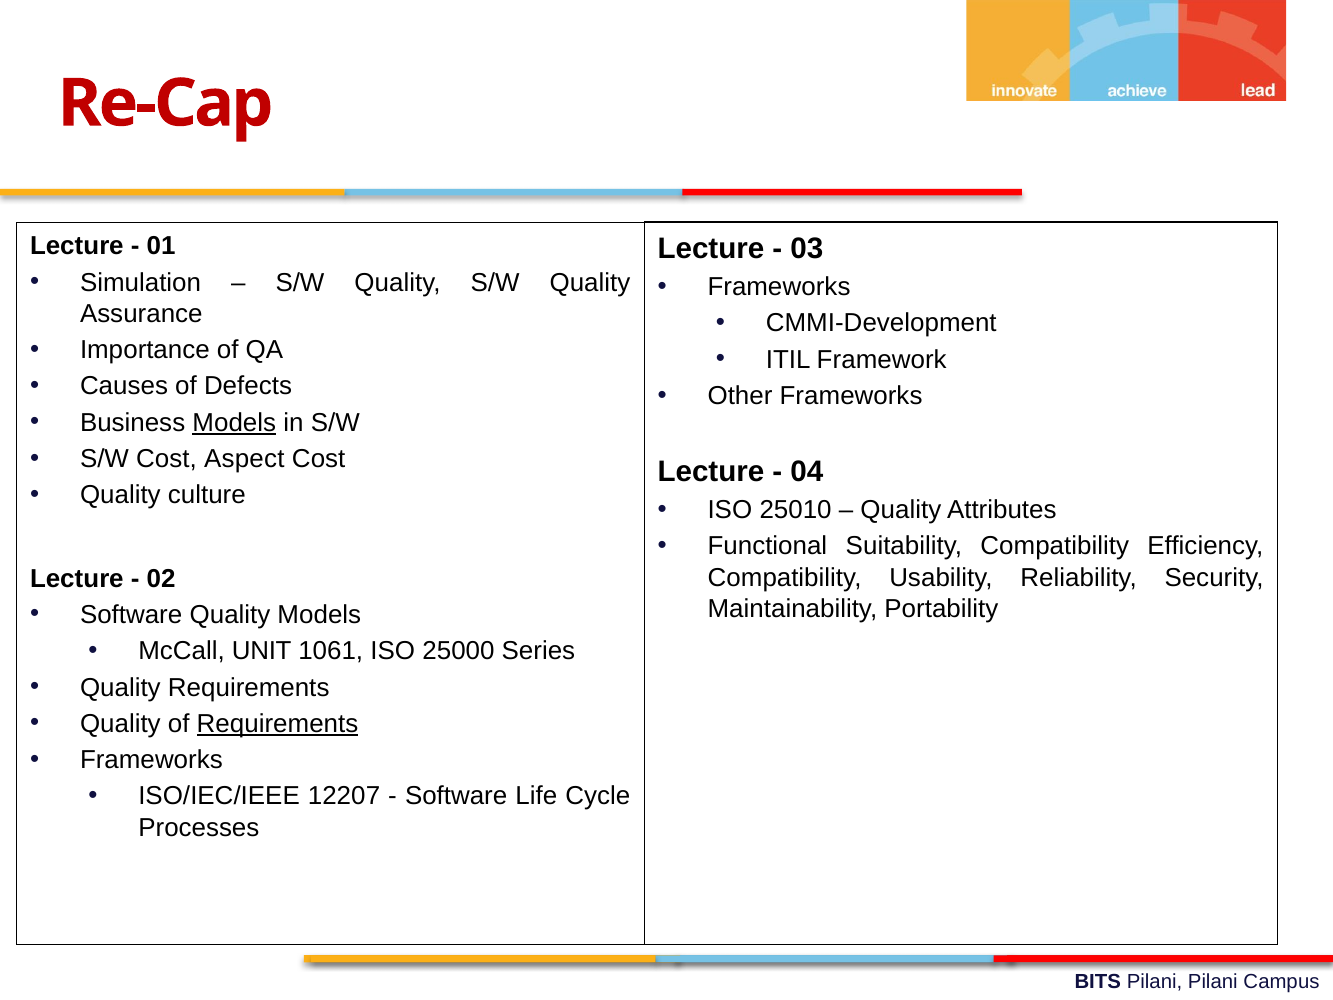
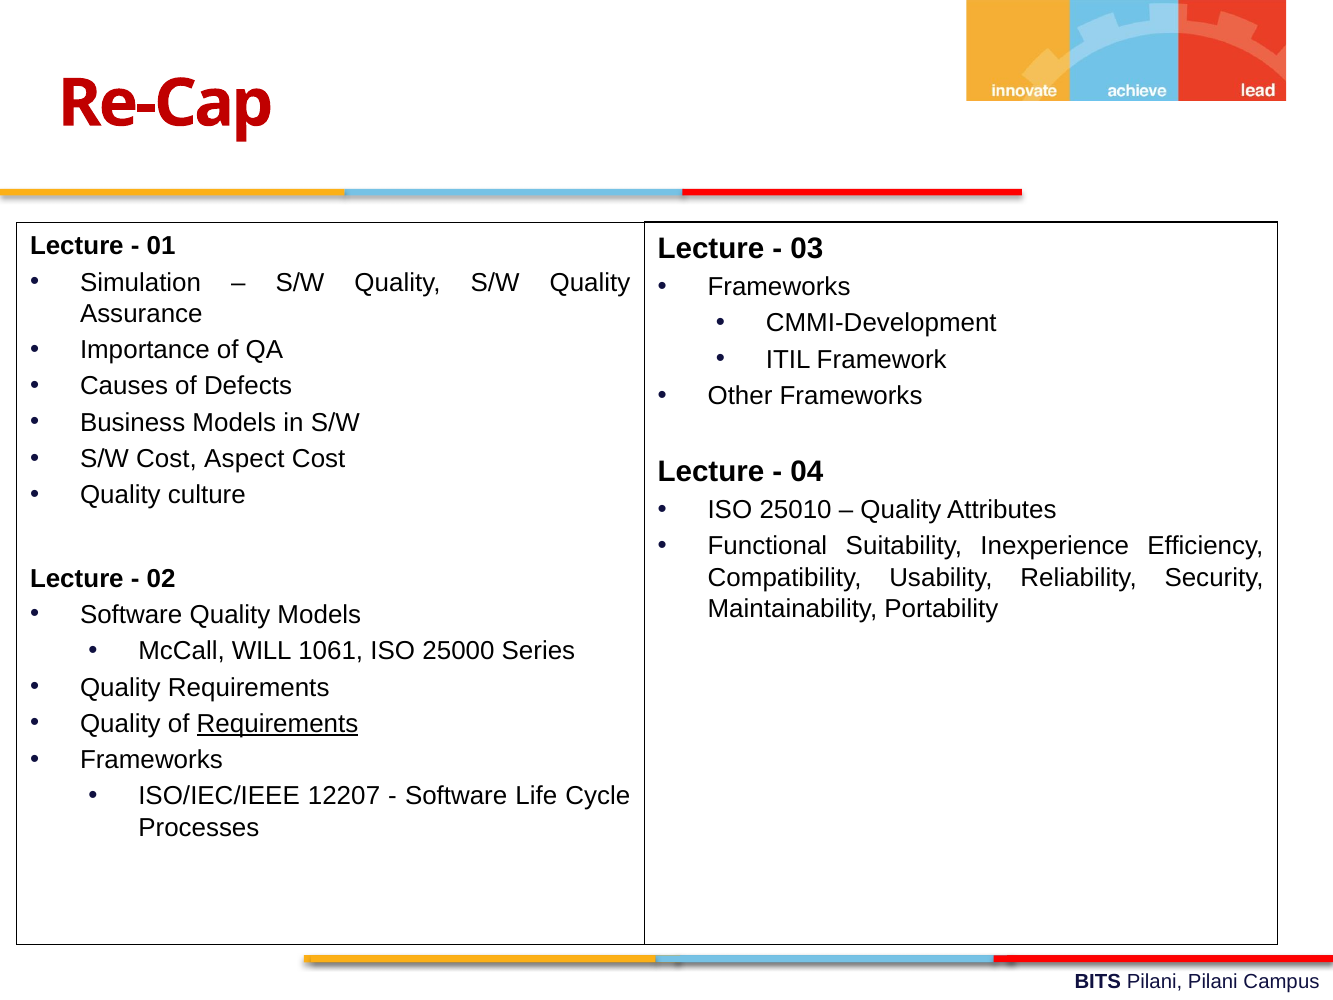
Models underline: present -> none (234, 423)
Suitability Compatibility: Compatibility -> Inexperience (1055, 546)
UNIT: UNIT -> WILL (262, 651)
